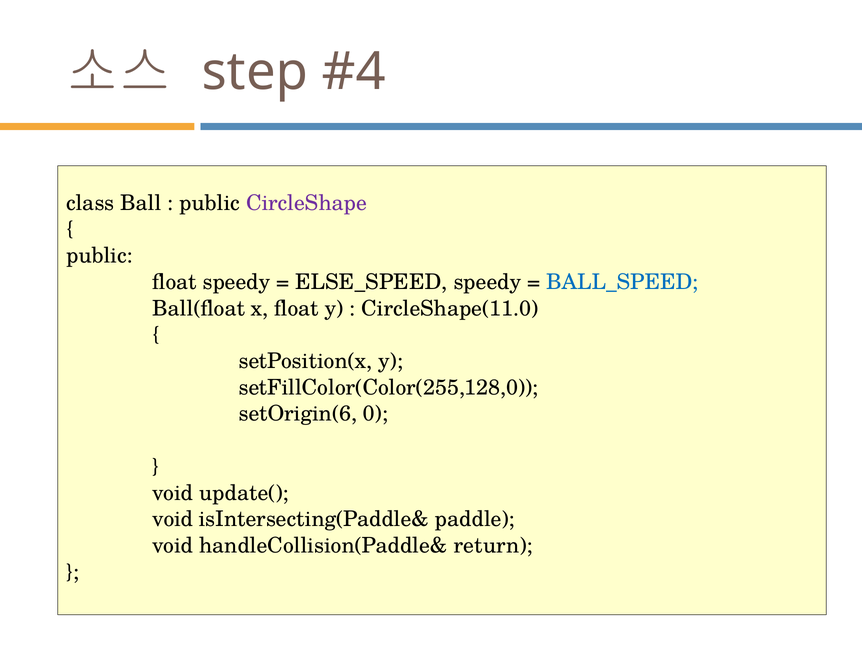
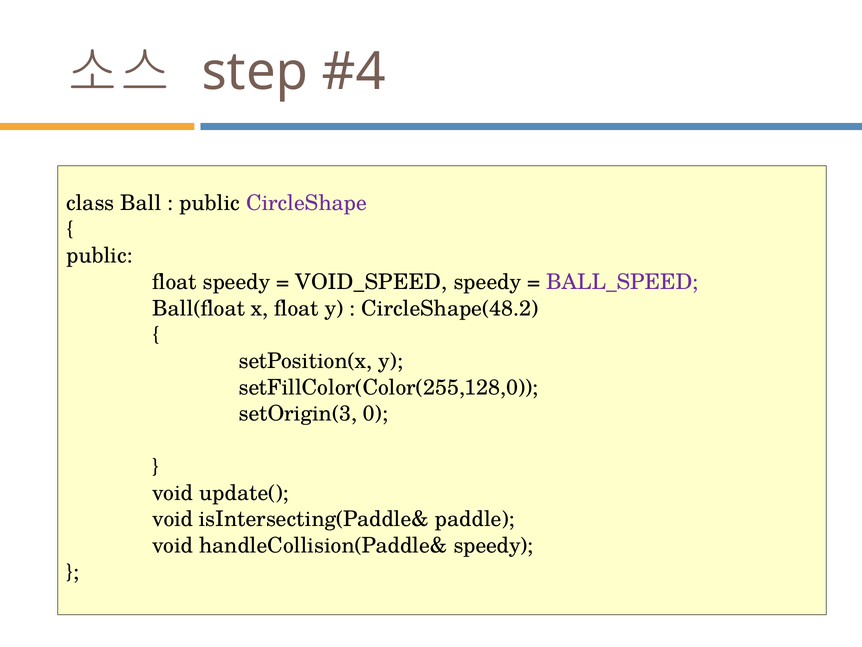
ELSE_SPEED: ELSE_SPEED -> VOID_SPEED (371, 282)
BALL_SPEED colour: blue -> purple (622, 282)
CircleShape(11.0: CircleShape(11.0 -> CircleShape(48.2 (450, 308)
setOrigin(6: setOrigin(6 -> setOrigin(3 (298, 414)
handleCollision(Paddle& return: return -> speedy (493, 545)
